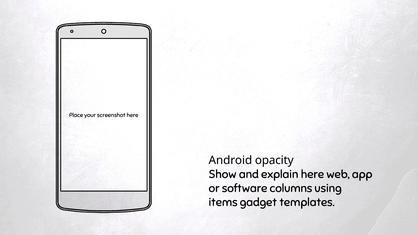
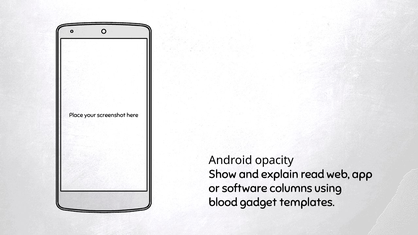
explain here: here -> read (313, 175)
items: items -> blood (223, 202)
